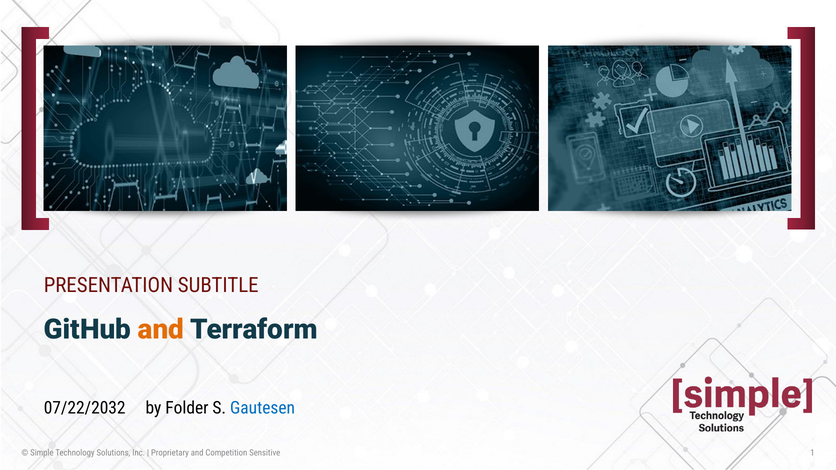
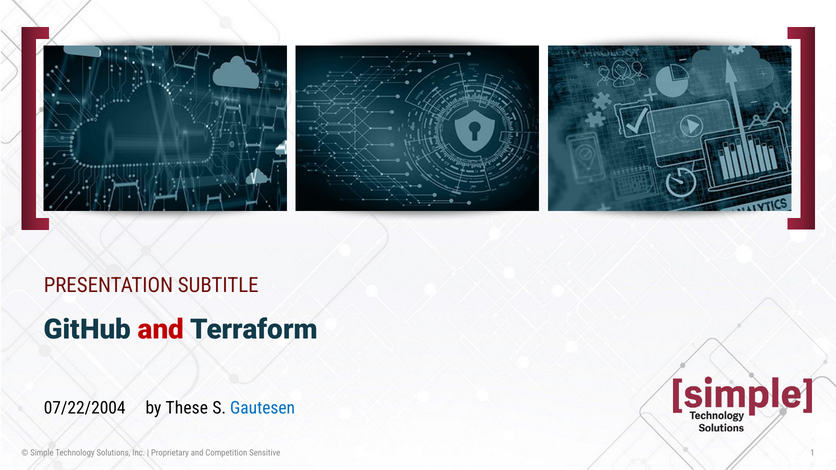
and colour: orange -> red (161, 330)
07/22/2032: 07/22/2032 -> 07/22/2004 (85, 408)
Folder: Folder -> These (187, 408)
